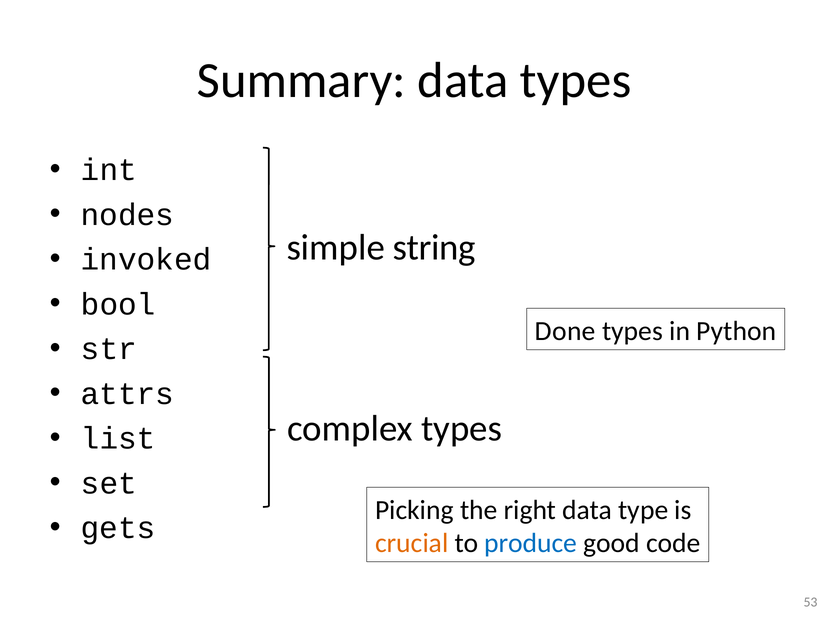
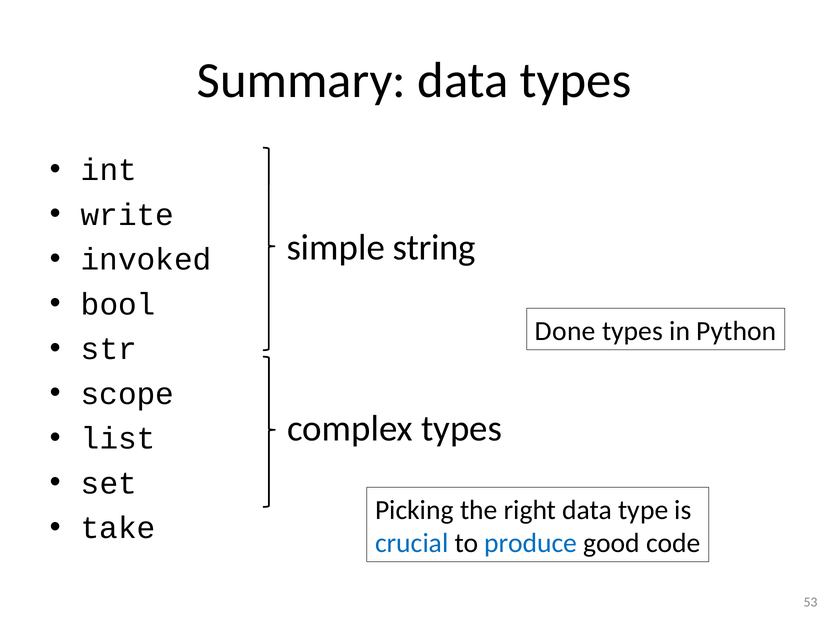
nodes: nodes -> write (127, 215)
attrs: attrs -> scope (127, 394)
gets: gets -> take (118, 528)
crucial colour: orange -> blue (412, 543)
